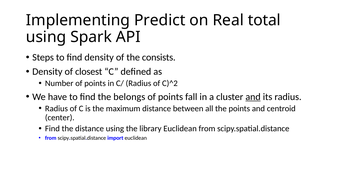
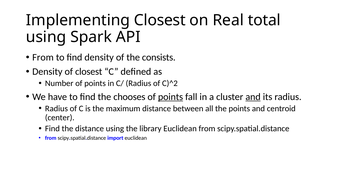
Implementing Predict: Predict -> Closest (160, 20)
Steps: Steps -> From (43, 57)
belongs: belongs -> chooses (129, 97)
points underline: none -> present (171, 97)
